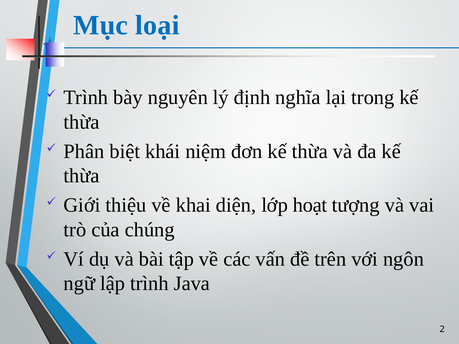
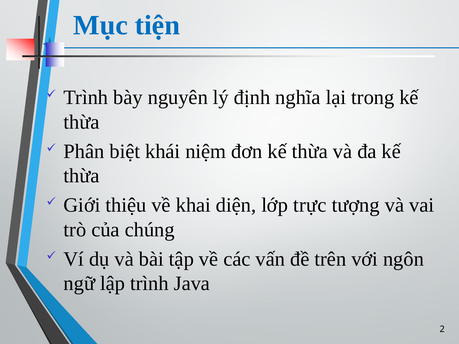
loại: loại -> tiện (157, 25)
hoạt: hoạt -> trực (310, 205)
